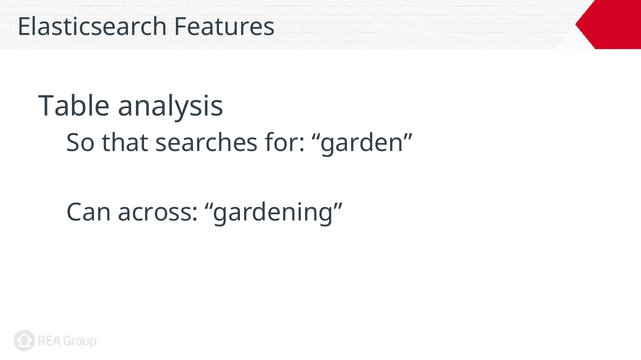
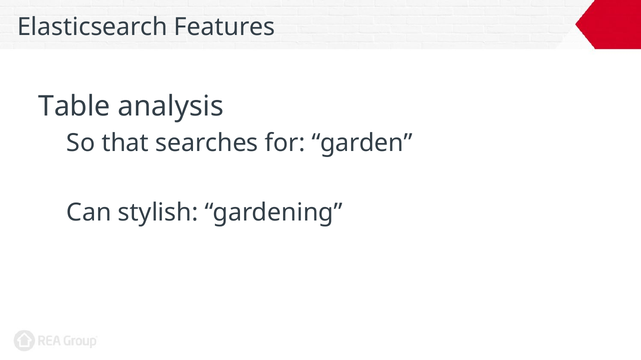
across: across -> stylish (158, 213)
